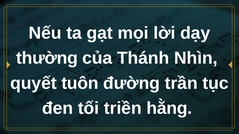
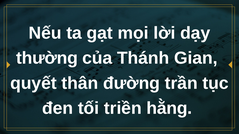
Nhìn: Nhìn -> Gian (196, 58)
tuôn: tuôn -> thân (80, 83)
